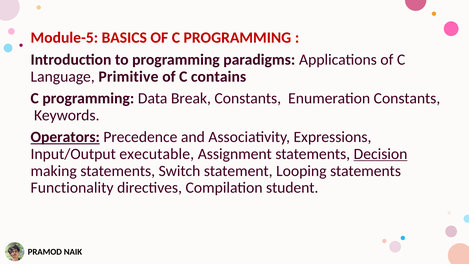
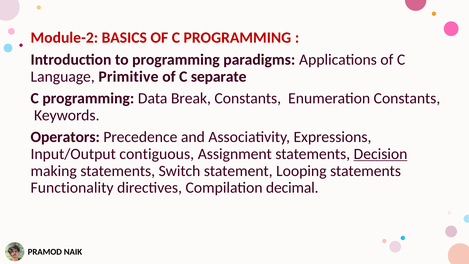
Module-5: Module-5 -> Module-2 (64, 38)
contains: contains -> separate (219, 76)
Operators underline: present -> none (65, 137)
executable: executable -> contiguous (157, 154)
student: student -> decimal (292, 188)
